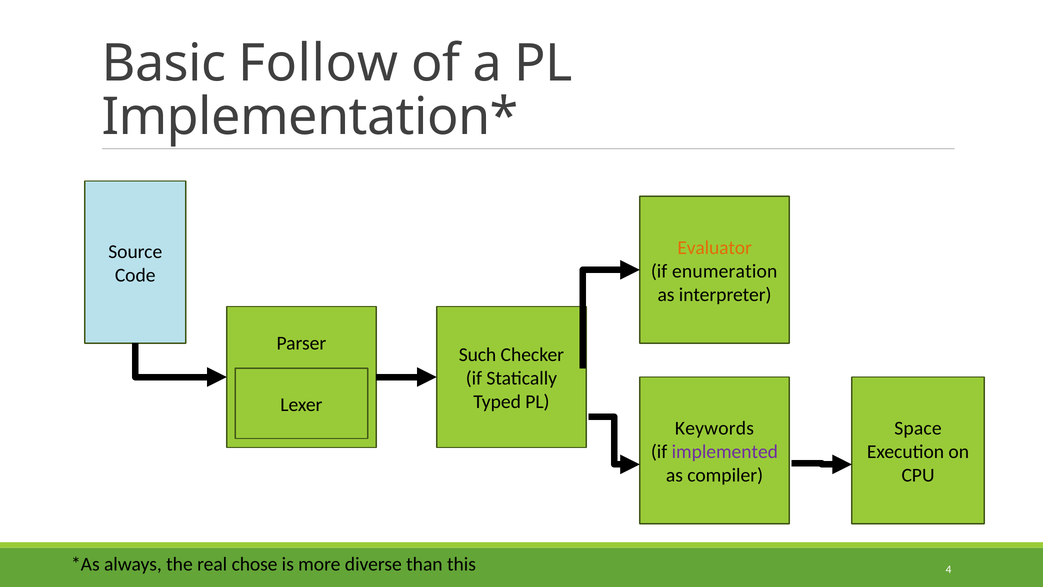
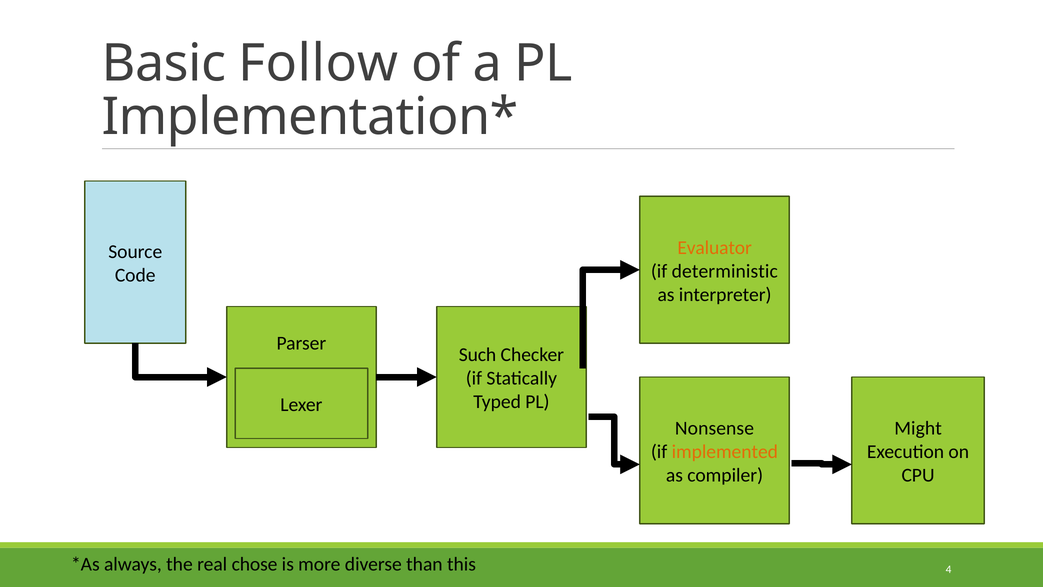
enumeration: enumeration -> deterministic (725, 271)
Keywords: Keywords -> Nonsense (714, 428)
Space: Space -> Might (918, 428)
implemented colour: purple -> orange (725, 452)
